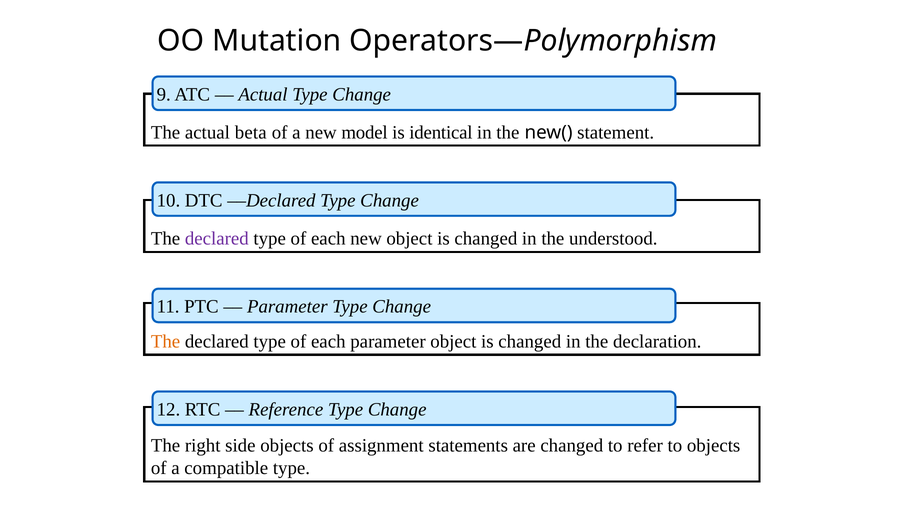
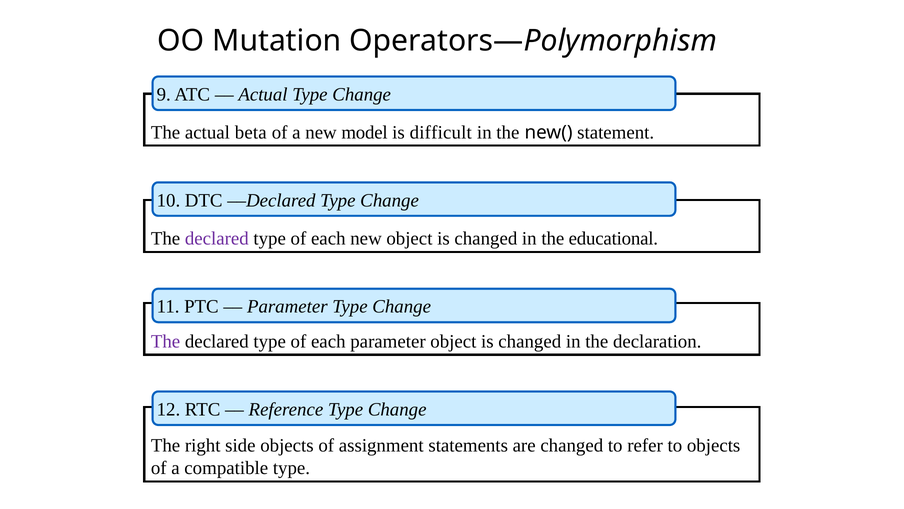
identical: identical -> difficult (441, 132)
understood: understood -> educational (613, 238)
The colour: orange -> purple (166, 341)
